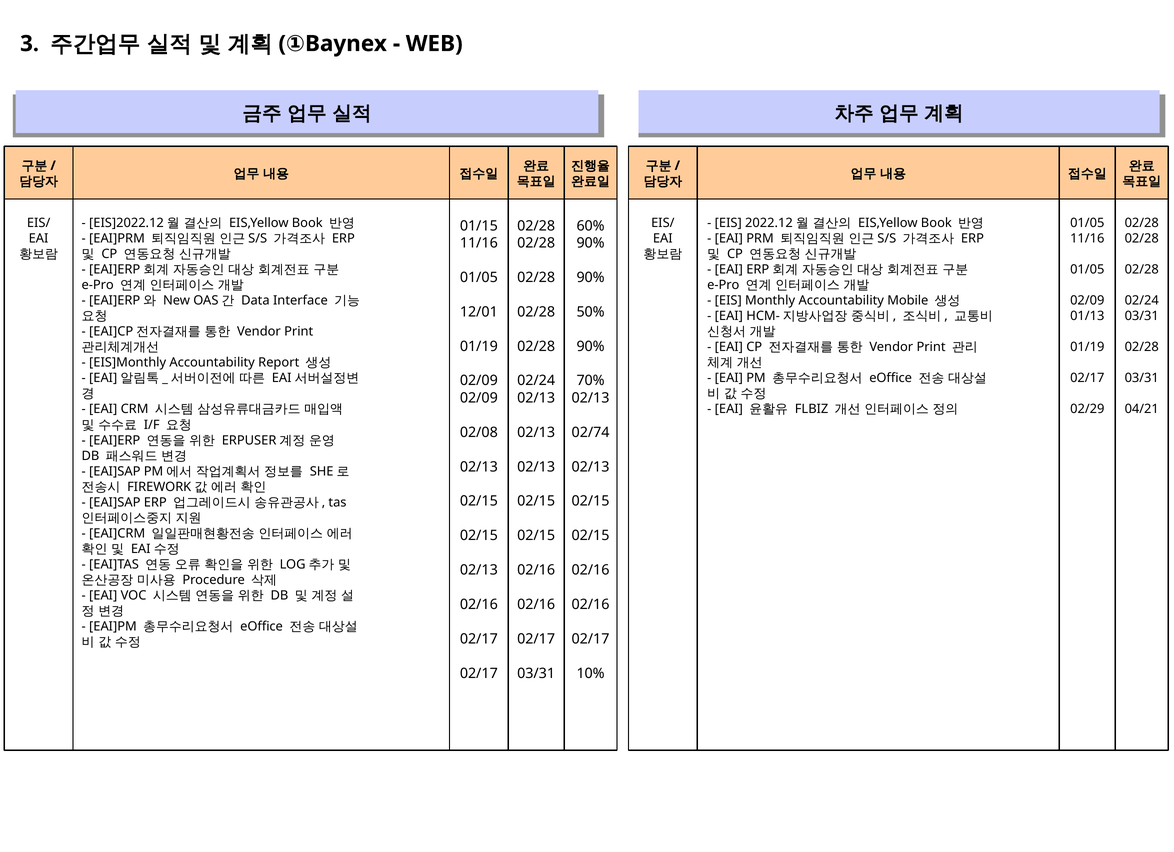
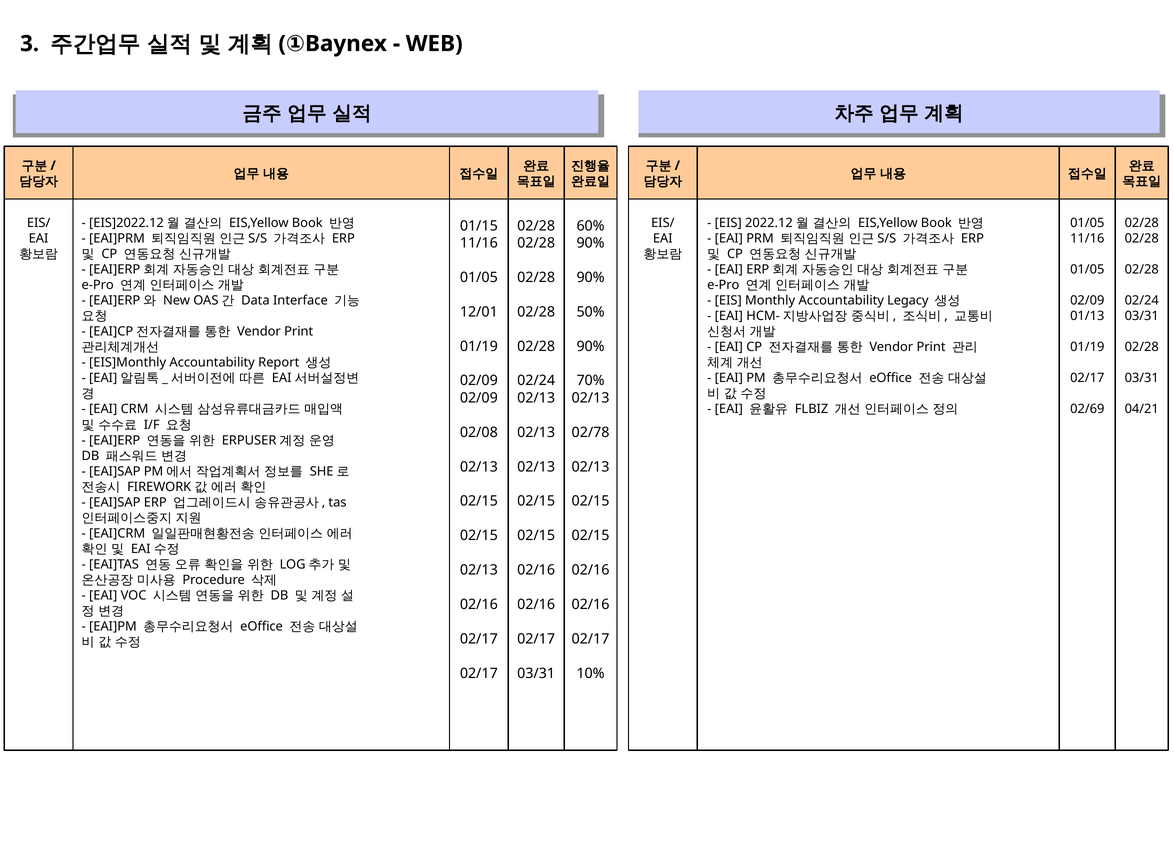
Mobile: Mobile -> Legacy (908, 301)
02/29: 02/29 -> 02/69 (1087, 409)
02/74: 02/74 -> 02/78 (591, 432)
